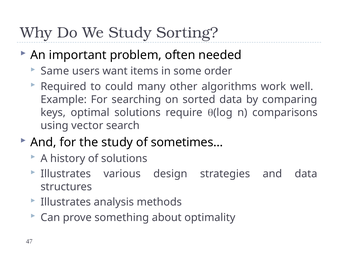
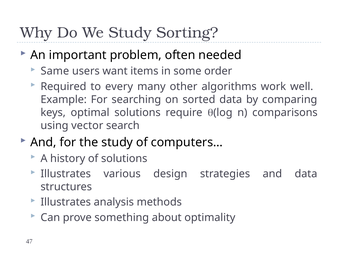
could: could -> every (119, 86)
sometimes…: sometimes… -> computers… (187, 142)
